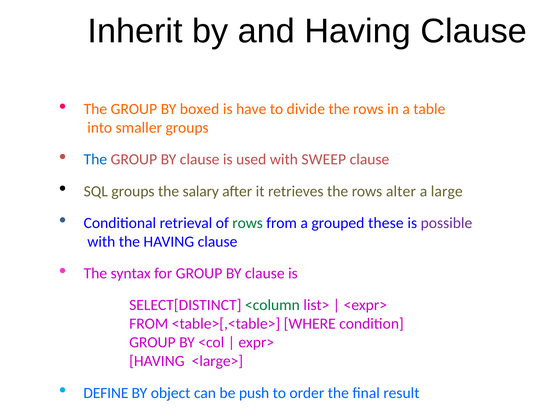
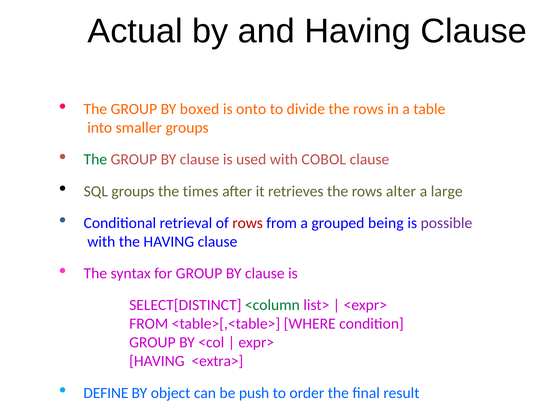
Inherit: Inherit -> Actual (135, 31)
have: have -> onto (251, 109)
The colour: blue -> green (95, 159)
SWEEP: SWEEP -> COBOL (324, 159)
salary: salary -> times (201, 191)
rows colour: green -> red (248, 223)
these: these -> being (386, 223)
<large>: <large> -> <extra> (217, 361)
